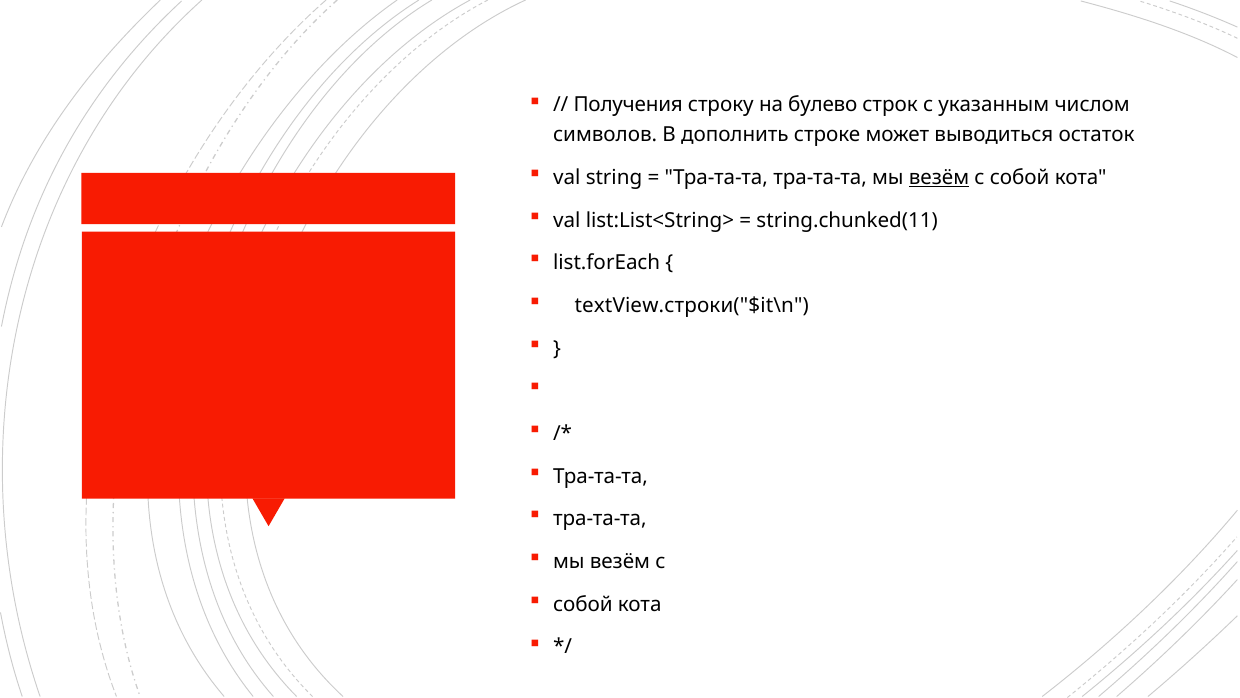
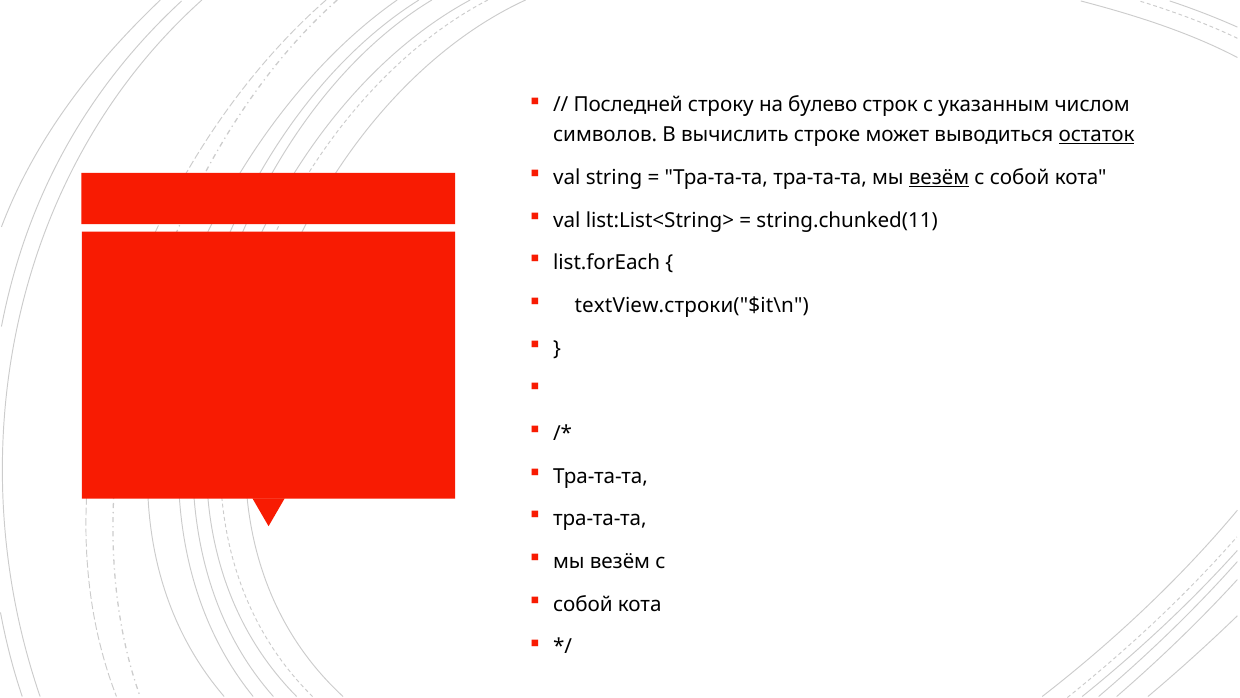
Получения: Получения -> Последней (628, 105)
дополнить: дополнить -> вычислить (735, 135)
остаток underline: none -> present (1097, 135)
